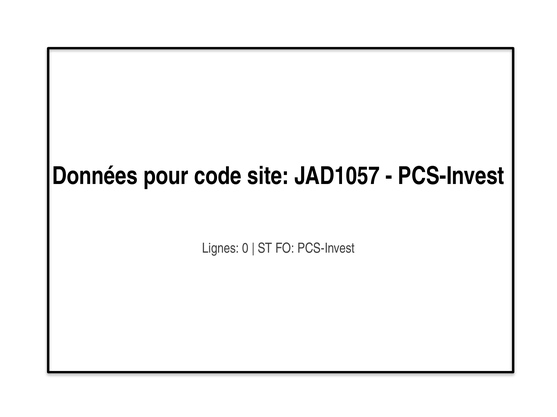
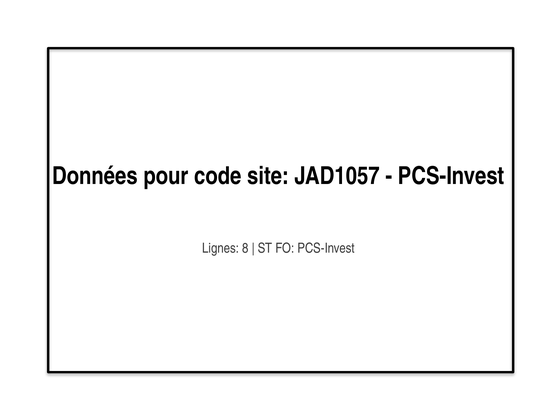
0: 0 -> 8 (245, 249)
